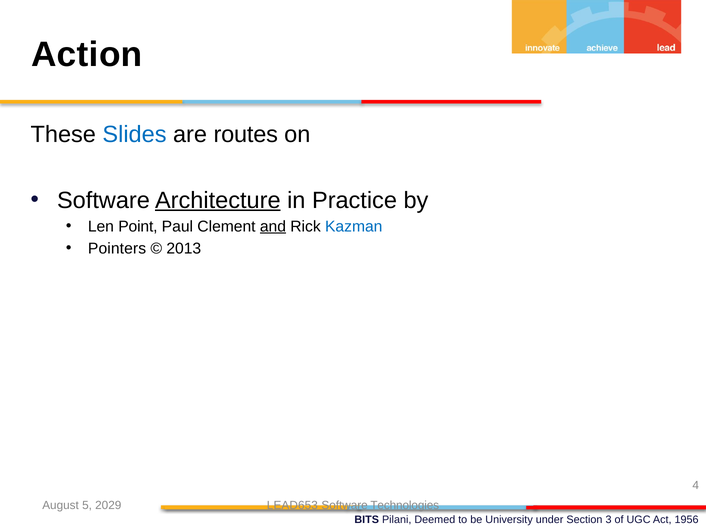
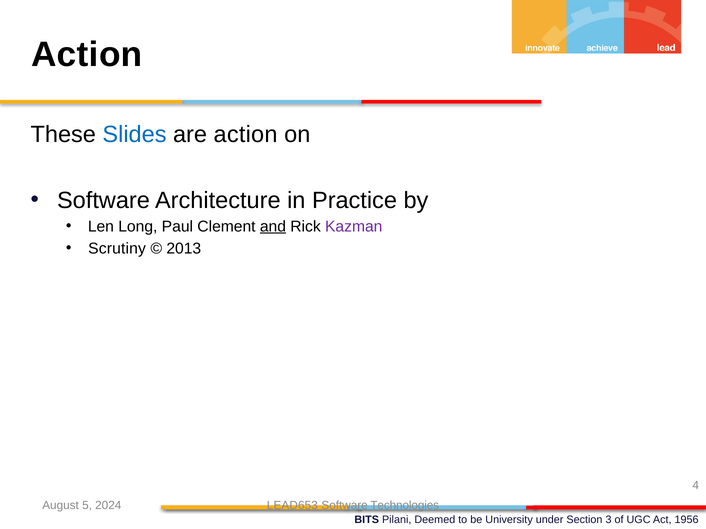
are routes: routes -> action (246, 135)
Architecture underline: present -> none (218, 201)
Point: Point -> Long (138, 227)
Kazman colour: blue -> purple (354, 227)
Pointers: Pointers -> Scrutiny (117, 249)
2029: 2029 -> 2024 (108, 506)
